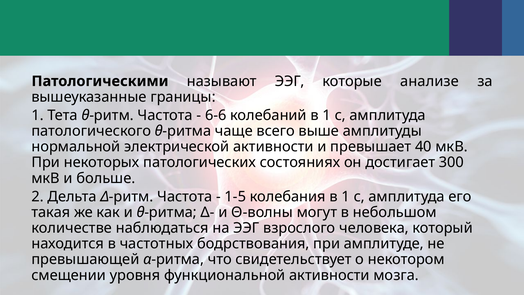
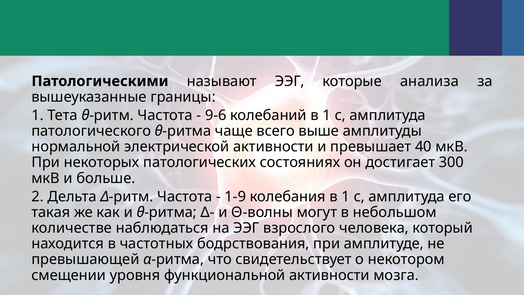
анализе: анализе -> анализа (429, 81)
6‑6: 6‑6 -> 9‑6 (216, 115)
1‑5: 1‑5 -> 1‑9 (235, 196)
